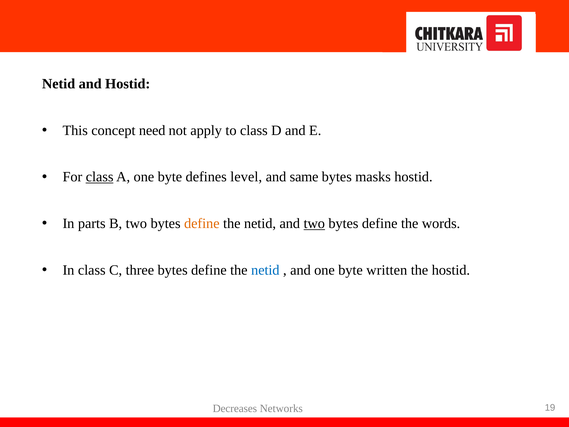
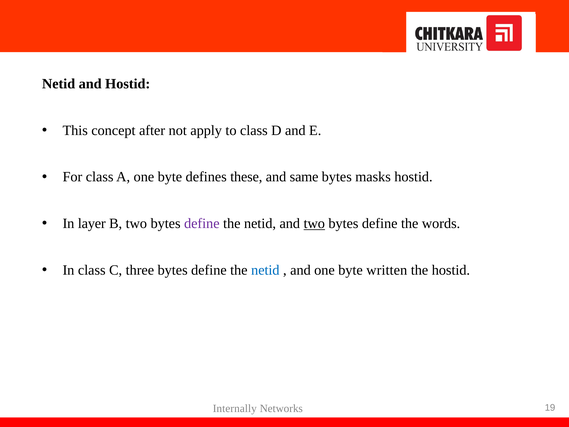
need: need -> after (152, 130)
class underline: present -> none (100, 177)
level: level -> these (246, 177)
parts: parts -> layer (92, 223)
define colour: orange -> purple (202, 223)
Decreases: Decreases -> Internally (235, 408)
